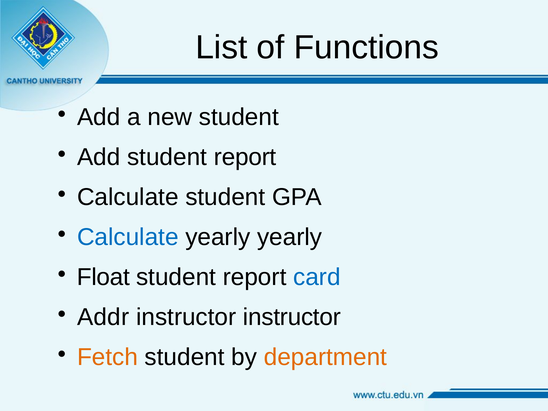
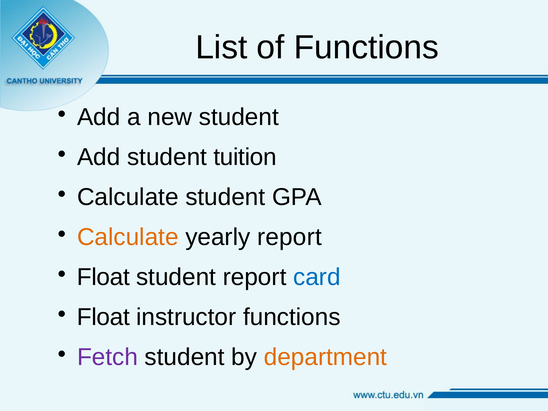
Add student report: report -> tuition (245, 157)
Calculate colour: blue -> orange (128, 237)
yearly yearly: yearly -> report (289, 237)
Addr: Addr -> Float (103, 317)
instructor instructor: instructor -> functions (292, 317)
Fetch colour: orange -> purple (107, 357)
